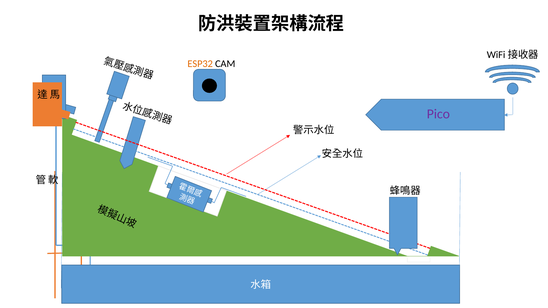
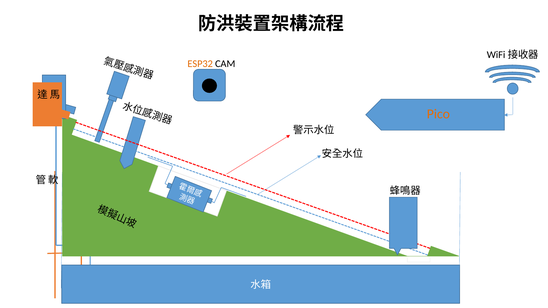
Pico colour: purple -> orange (438, 114)
